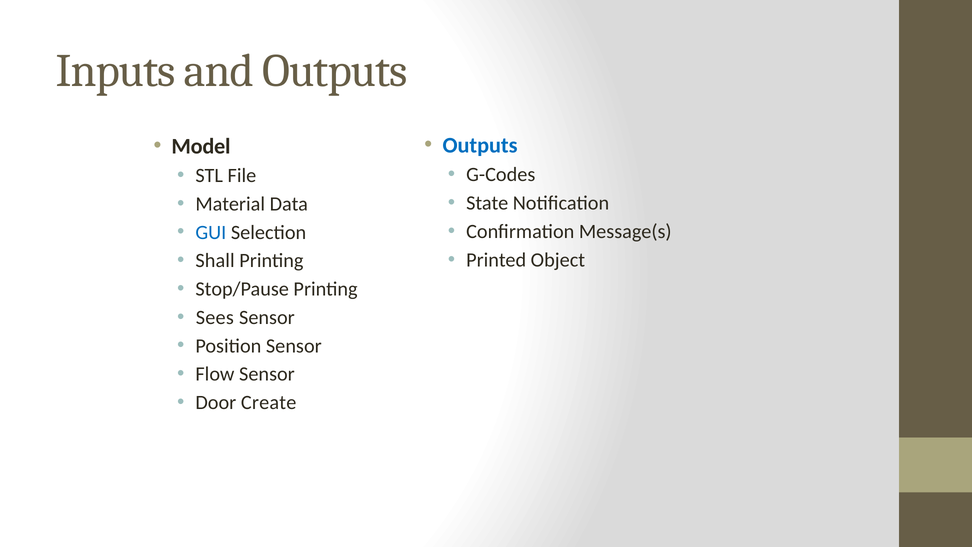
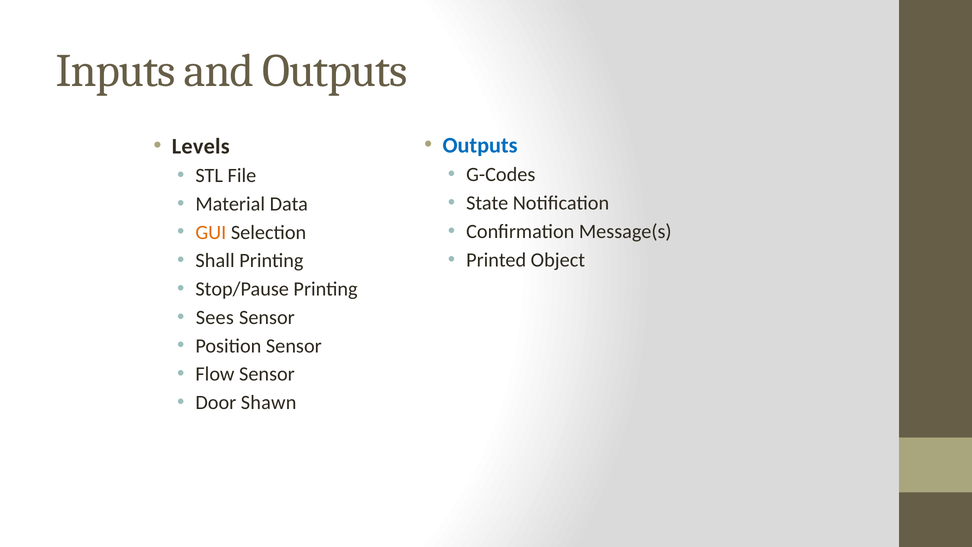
Model: Model -> Levels (201, 146)
GUI colour: blue -> orange (211, 232)
Create: Create -> Shawn (269, 402)
